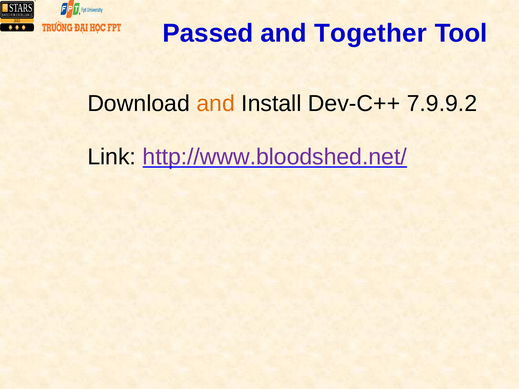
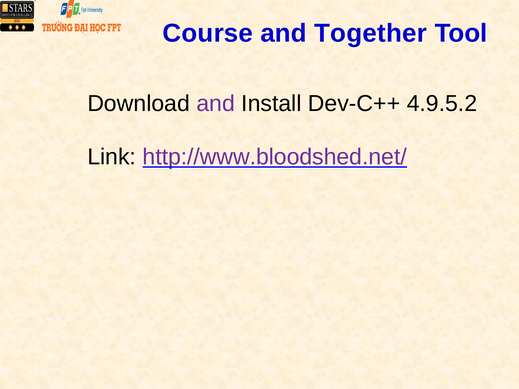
Passed: Passed -> Course (208, 33)
and colour: orange -> purple (216, 104)
7.9.9.2: 7.9.9.2 -> 4.9.5.2 (442, 104)
